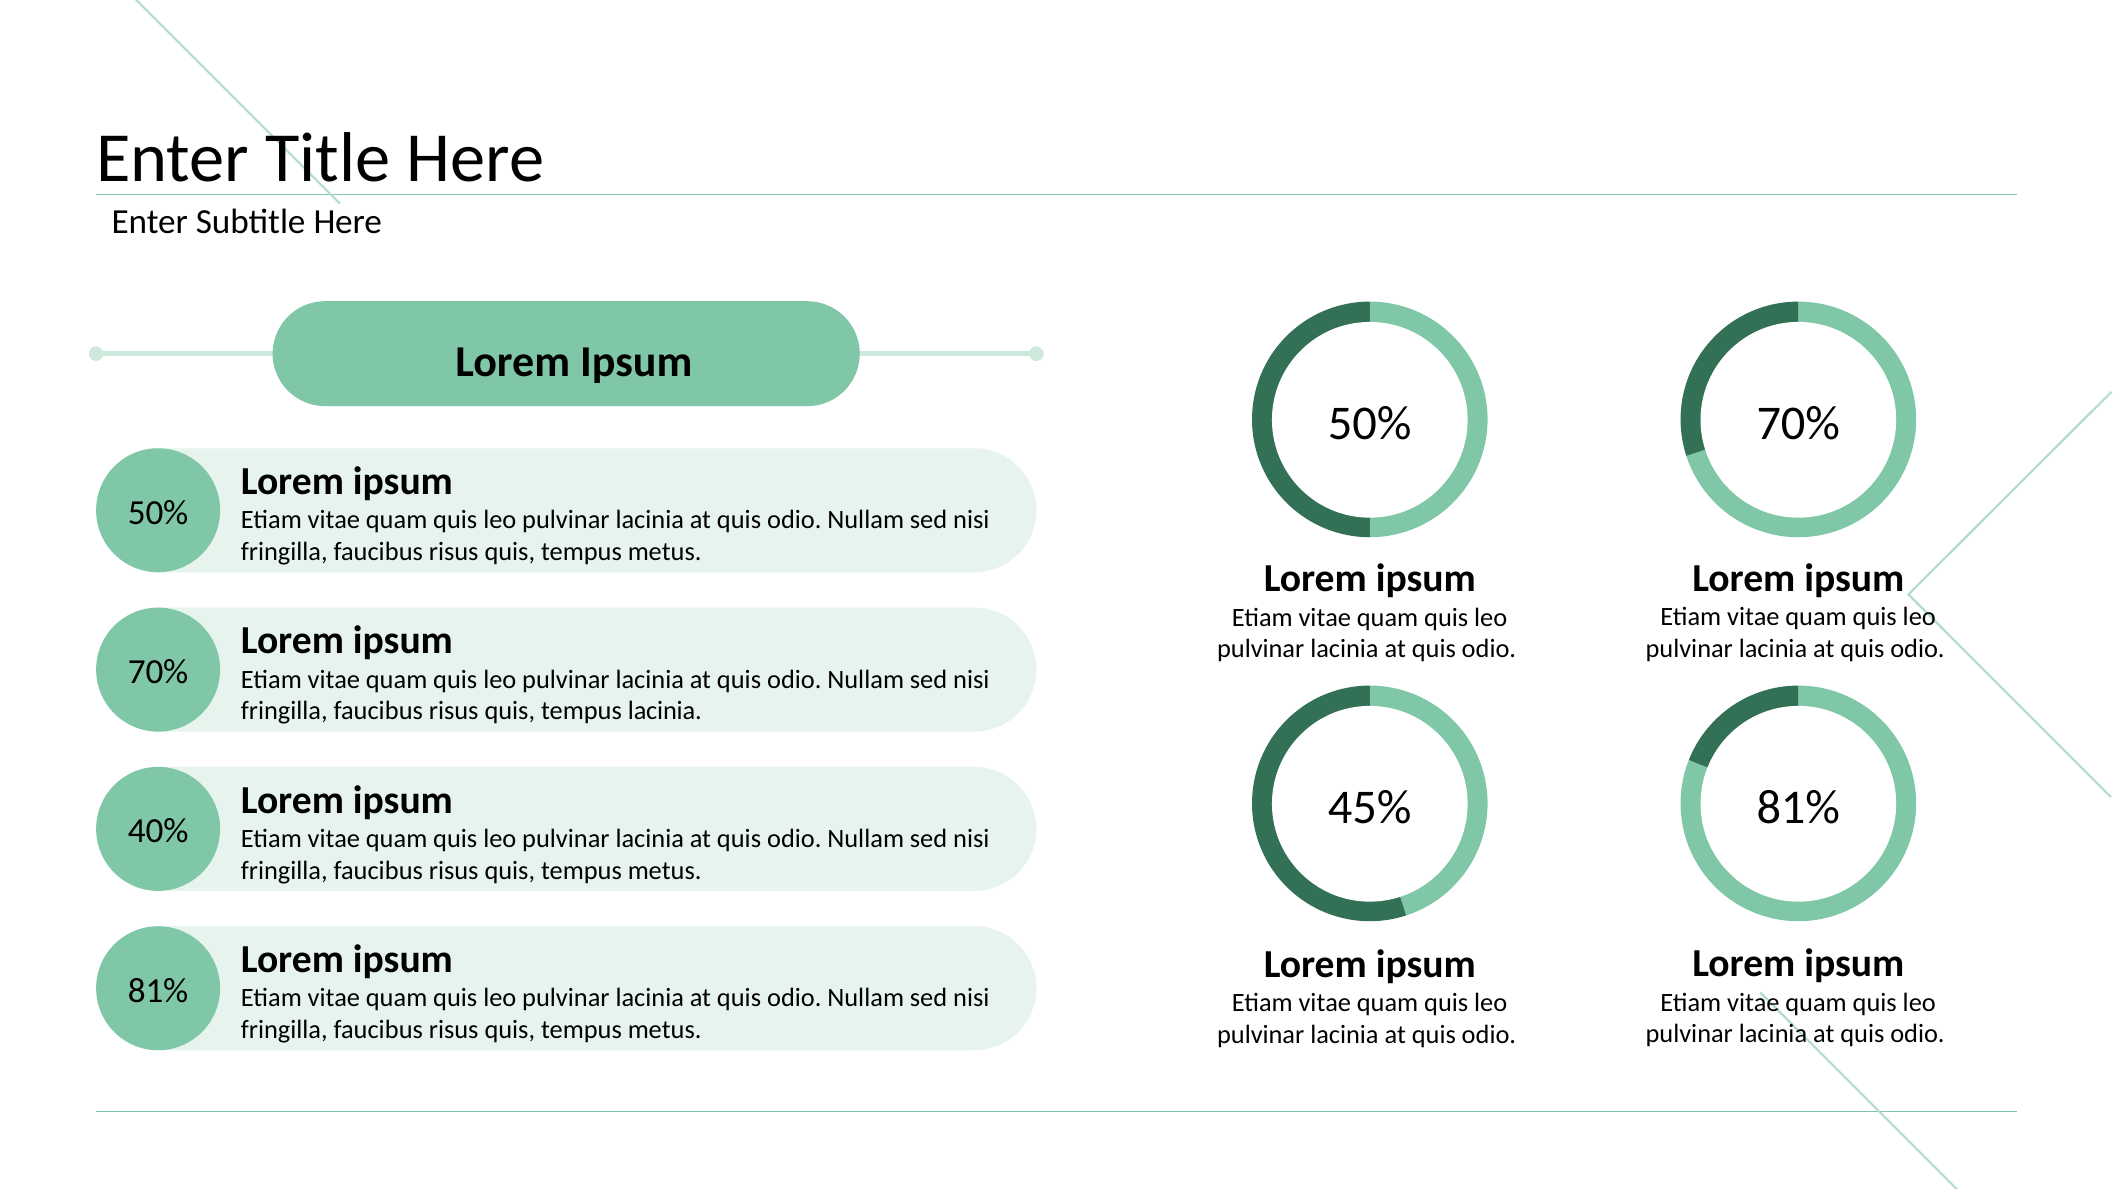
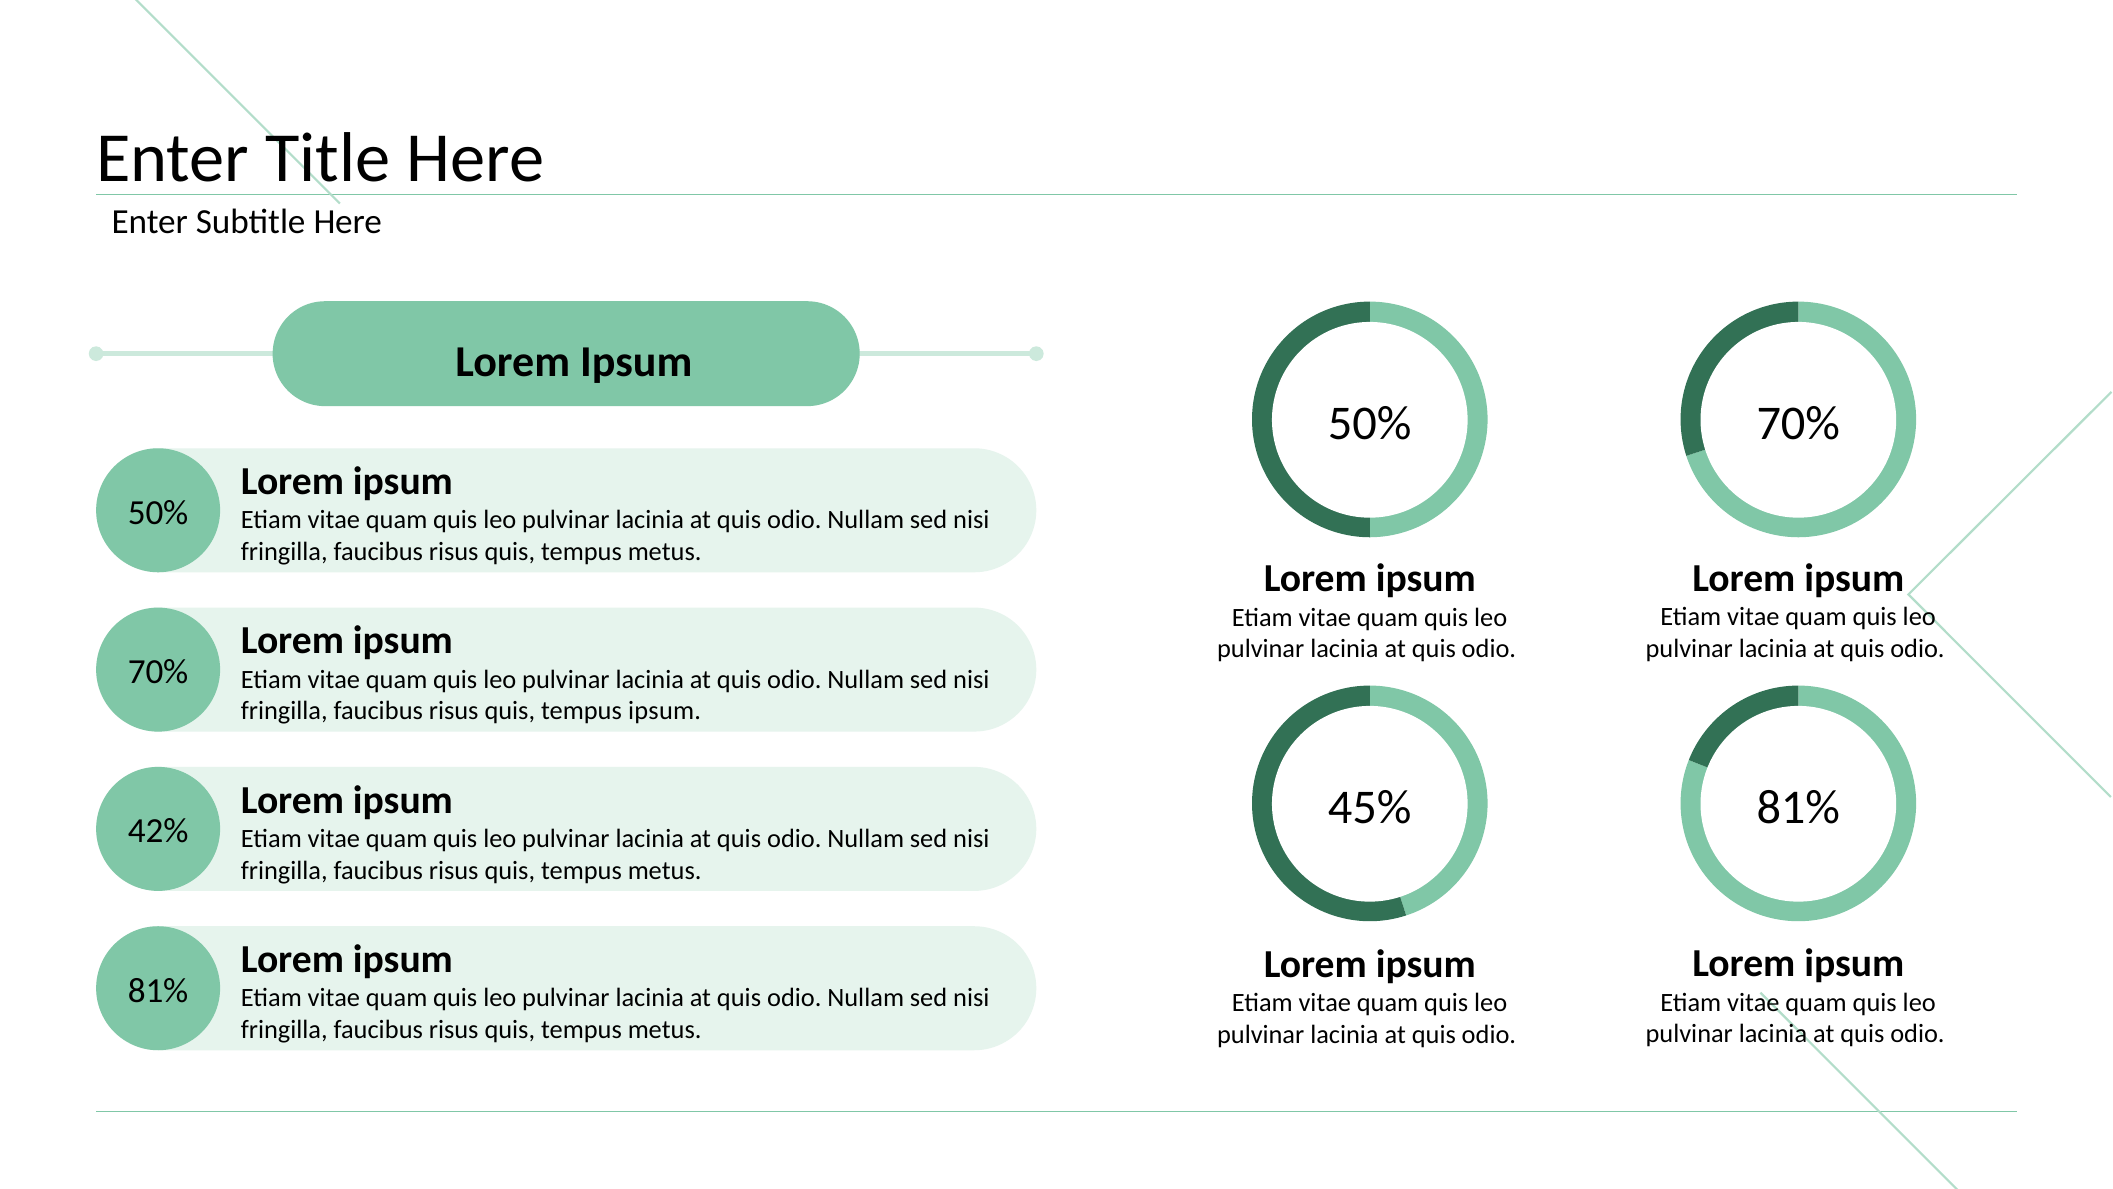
tempus lacinia: lacinia -> ipsum (665, 711)
40%: 40% -> 42% (158, 831)
